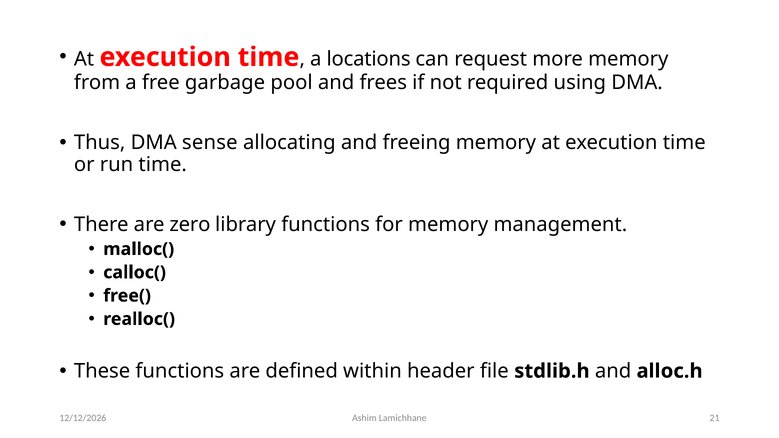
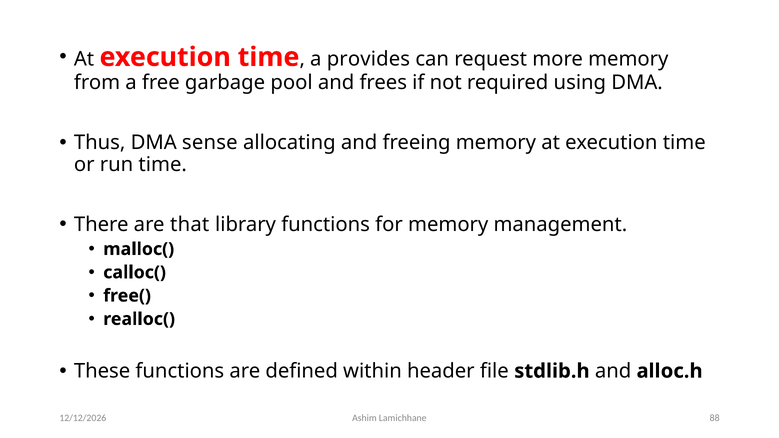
locations: locations -> provides (368, 59)
zero: zero -> that (190, 225)
21: 21 -> 88 (715, 418)
